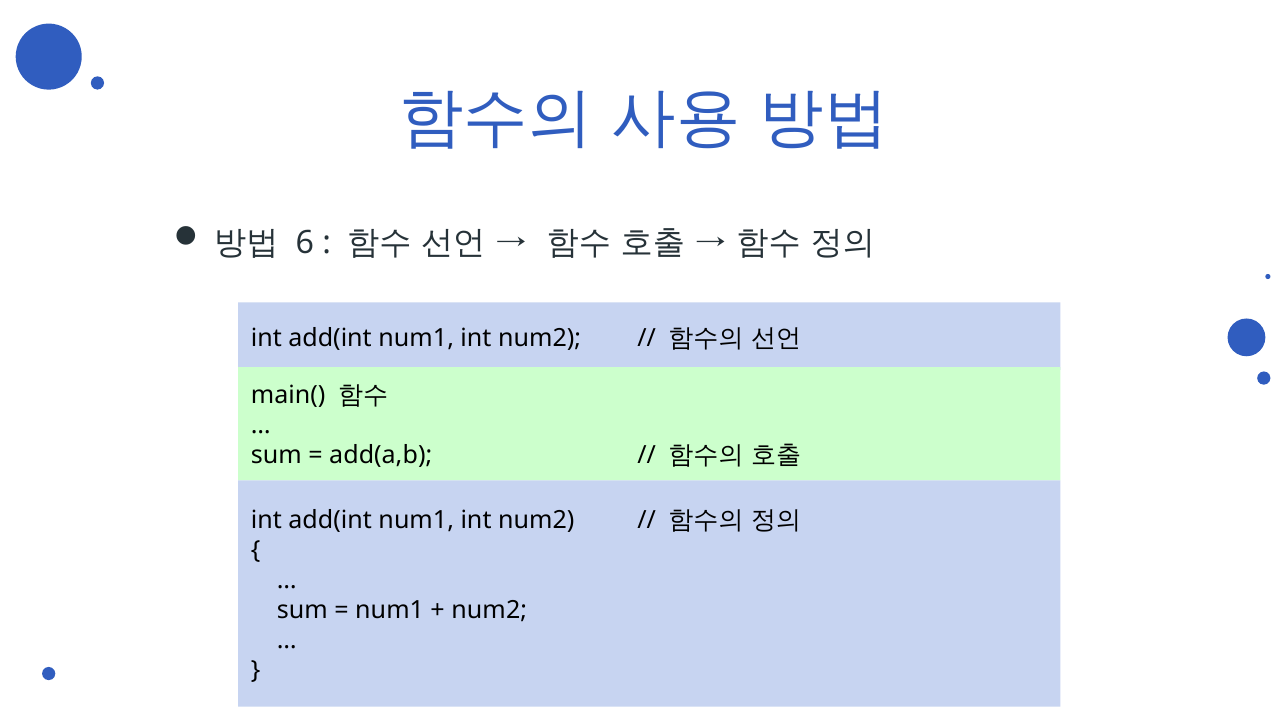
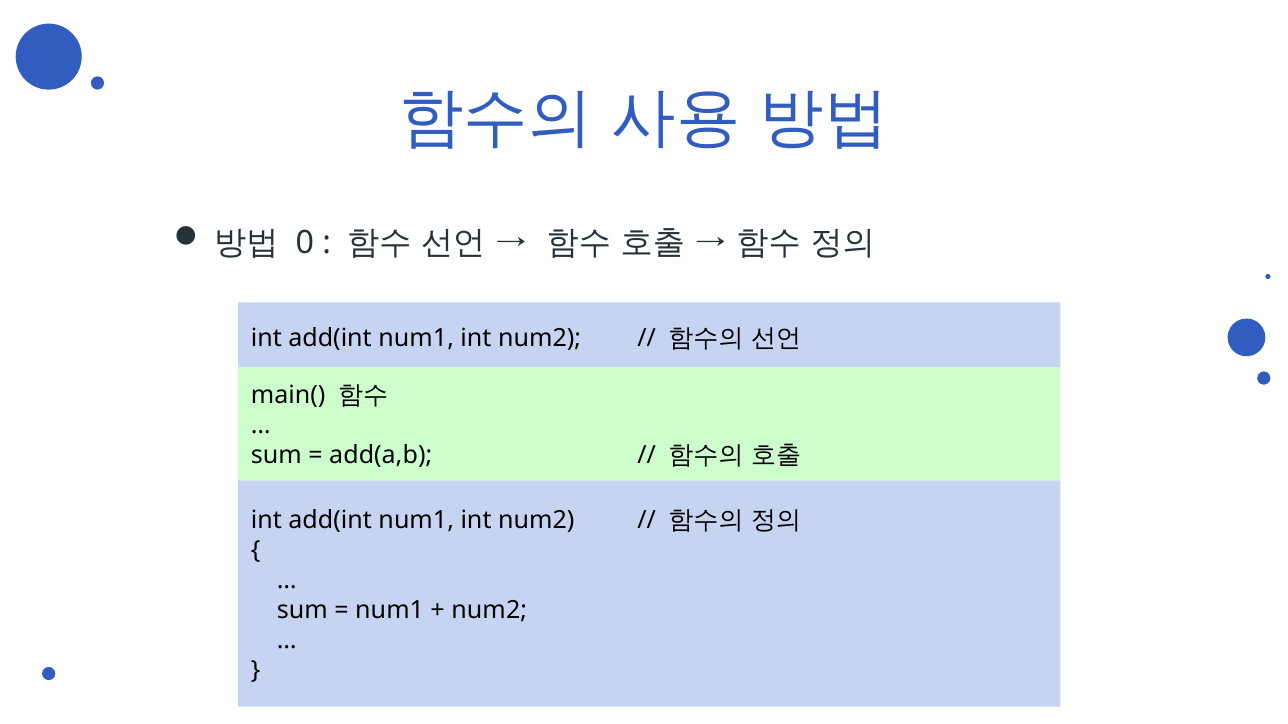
6: 6 -> 0 (305, 243)
